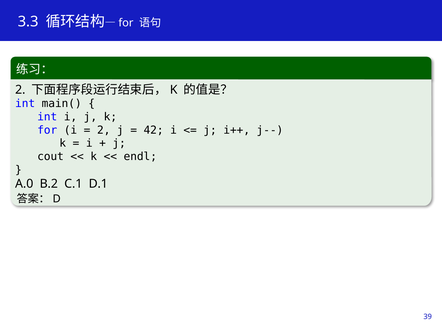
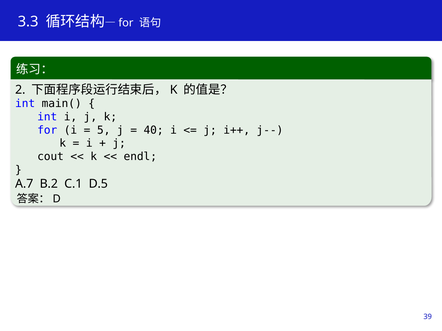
2: 2 -> 5 (104, 130)
42: 42 -> 40 (154, 130)
A.0: A.0 -> A.7 (24, 184)
D.1: D.1 -> D.5 (98, 184)
